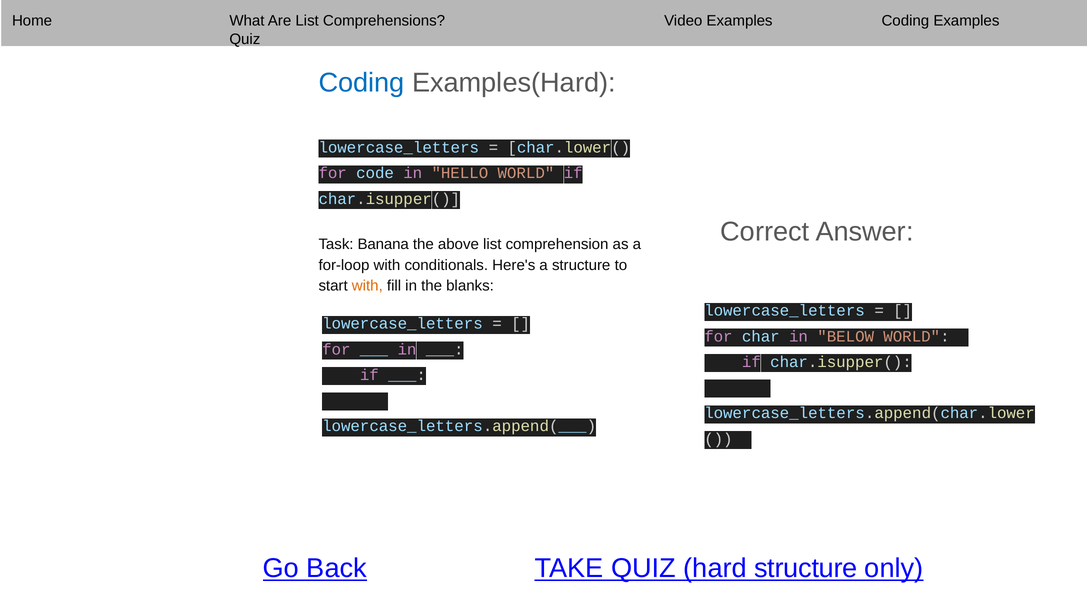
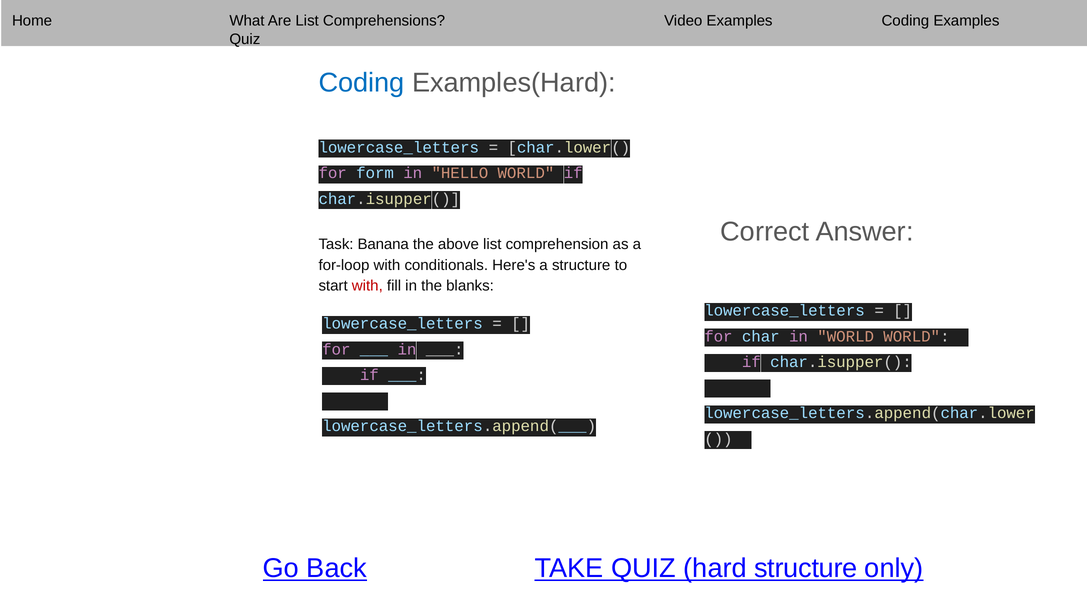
code: code -> form (375, 173)
with colour: orange -> red (367, 286)
in BELOW: BELOW -> WORLD (846, 337)
